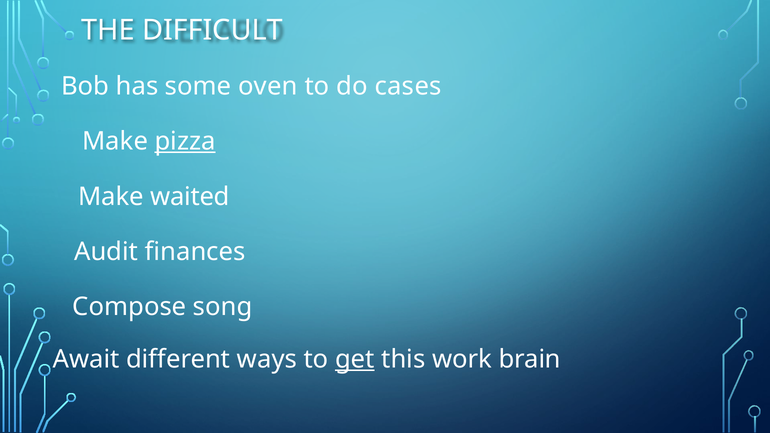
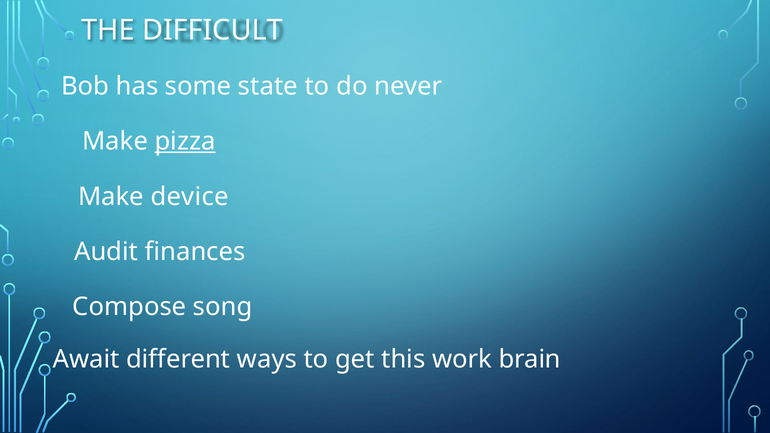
oven: oven -> state (268, 86)
cases: cases -> never (408, 86)
waited: waited -> device (190, 197)
get underline: present -> none (355, 359)
